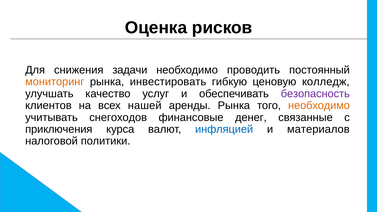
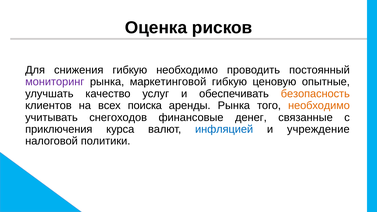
снижения задачи: задачи -> гибкую (130, 70)
мониторинг colour: orange -> purple (55, 82)
инвестировать: инвестировать -> маркетинговой (168, 82)
колледж: колледж -> опытные (326, 82)
безопасность colour: purple -> orange (315, 94)
нашей: нашей -> поиска (145, 106)
материалов: материалов -> учреждение (318, 129)
